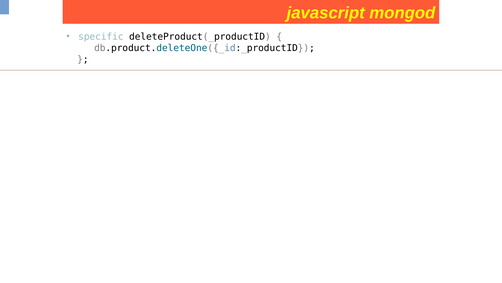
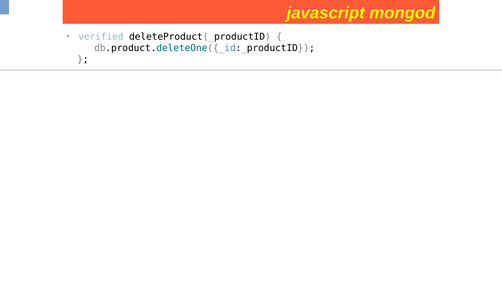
specific: specific -> verified (101, 37)
